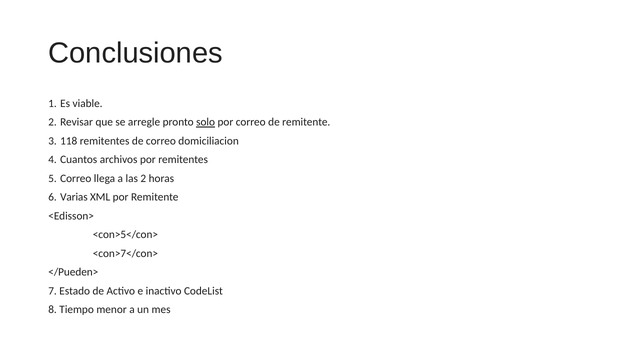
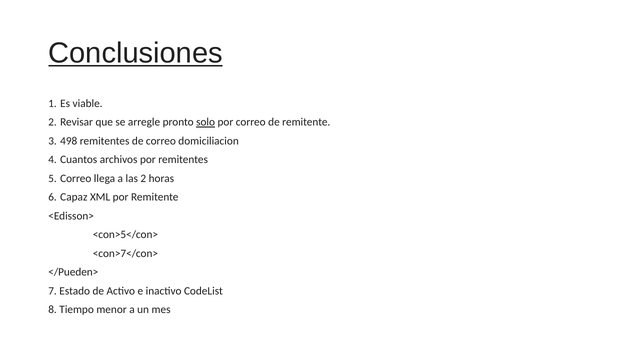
Conclusiones underline: none -> present (136, 53)
118: 118 -> 498 (69, 141)
Varias: Varias -> Capaz (74, 197)
